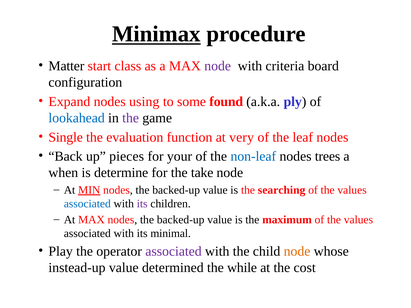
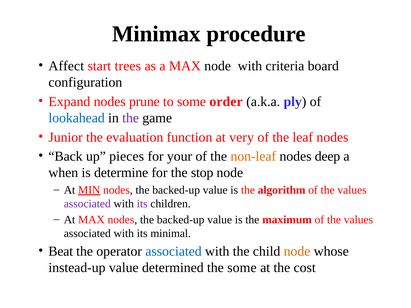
Minimax underline: present -> none (156, 34)
Matter: Matter -> Affect (66, 66)
class: class -> trees (128, 66)
node colour: purple -> black (218, 66)
using: using -> prune (144, 102)
found: found -> order (226, 102)
Single: Single -> Junior (66, 137)
non-leaf colour: blue -> orange (253, 156)
trees: trees -> deep (328, 156)
take: take -> stop (202, 173)
searching: searching -> algorithm (282, 190)
associated colour: blue -> purple (87, 204)
Play: Play -> Beat (61, 251)
associated colour: purple -> blue (174, 251)
the while: while -> some (242, 268)
